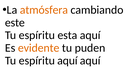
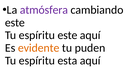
atmósfera colour: orange -> purple (44, 10)
espíritu esta: esta -> este (67, 35)
espíritu aquí: aquí -> esta (67, 61)
